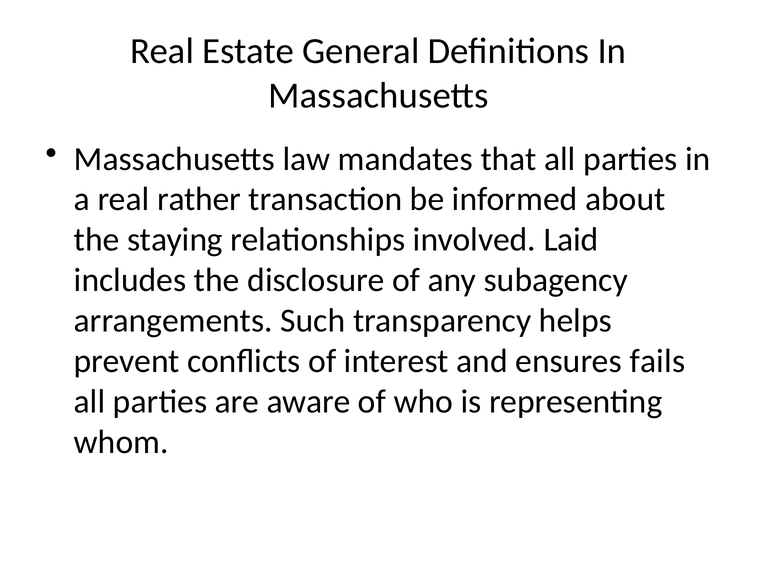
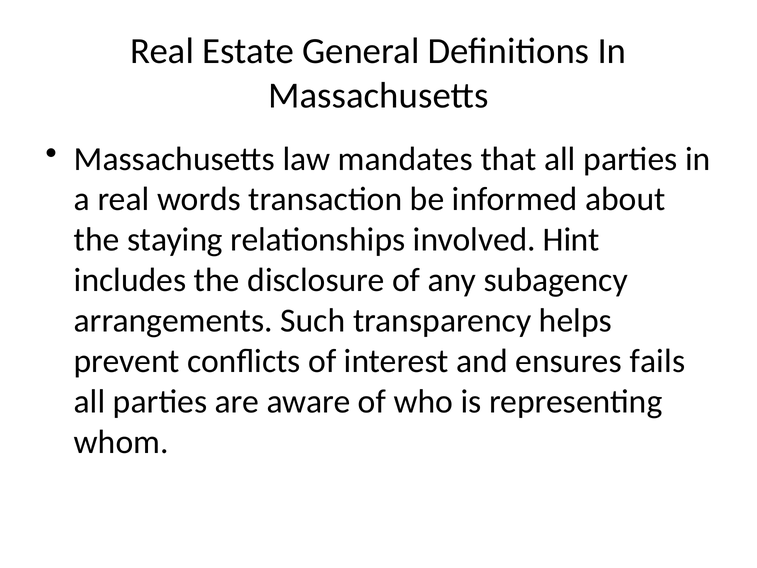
rather: rather -> words (199, 199)
Laid: Laid -> Hint (571, 240)
